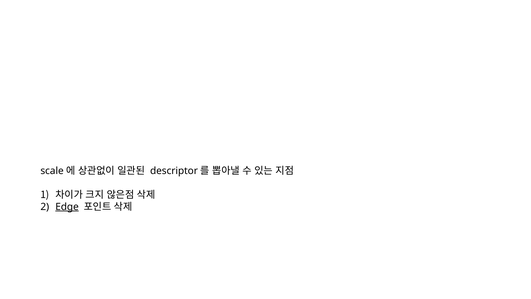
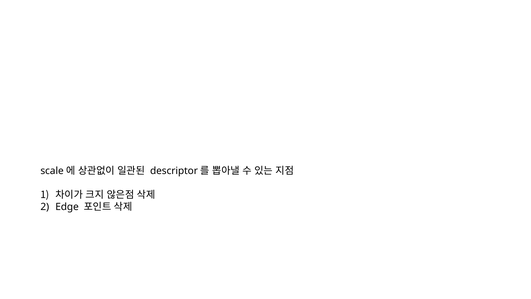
Edge underline: present -> none (67, 207)
